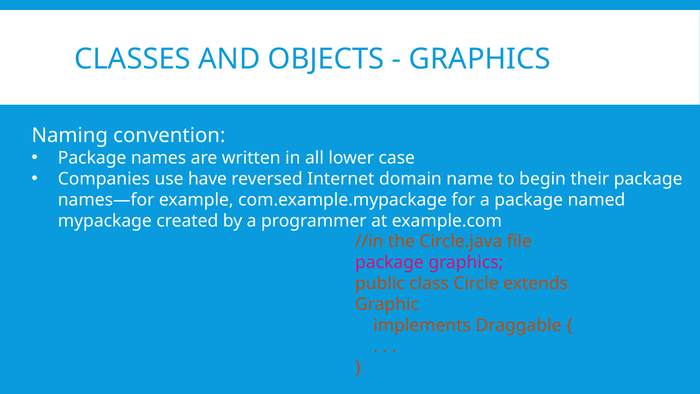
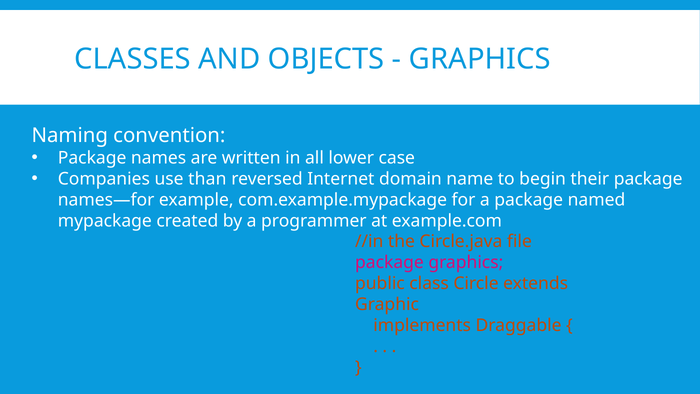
have: have -> than (207, 179)
